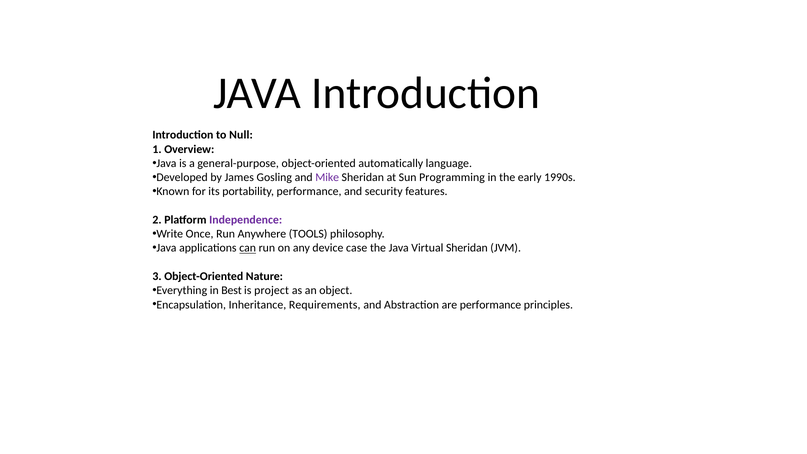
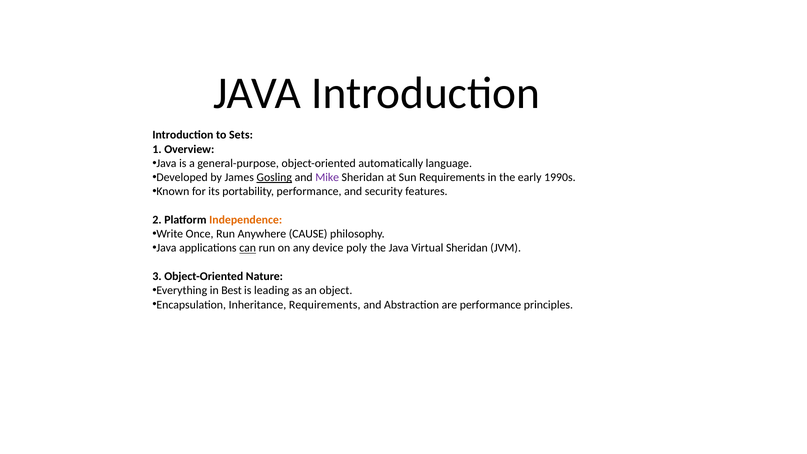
Null: Null -> Sets (241, 135)
Gosling underline: none -> present (274, 177)
Sun Programming: Programming -> Requirements (452, 177)
Independence colour: purple -> orange (246, 220)
TOOLS: TOOLS -> CAUSE (308, 234)
case: case -> poly (357, 248)
project: project -> leading (272, 290)
